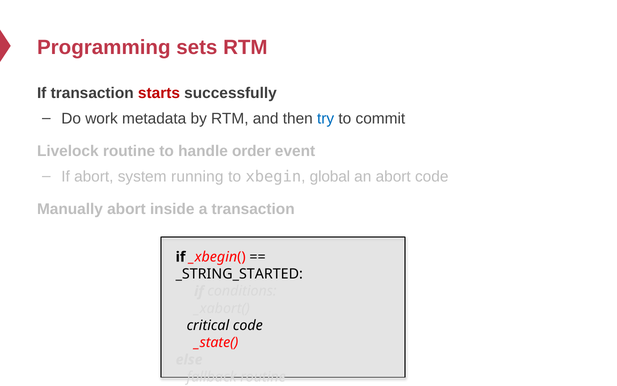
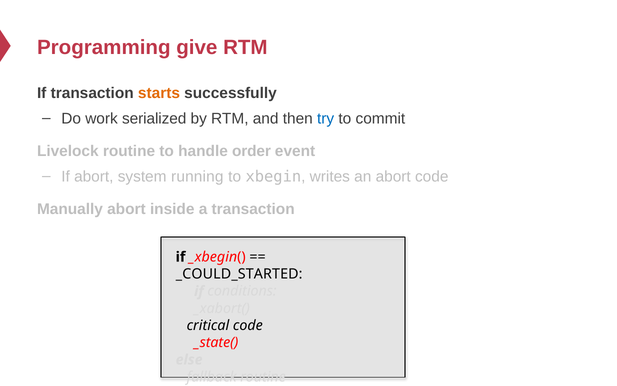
sets: sets -> give (197, 47)
starts colour: red -> orange (159, 93)
metadata: metadata -> serialized (154, 119)
global: global -> writes (330, 176)
_STRING_STARTED: _STRING_STARTED -> _COULD_STARTED (239, 274)
